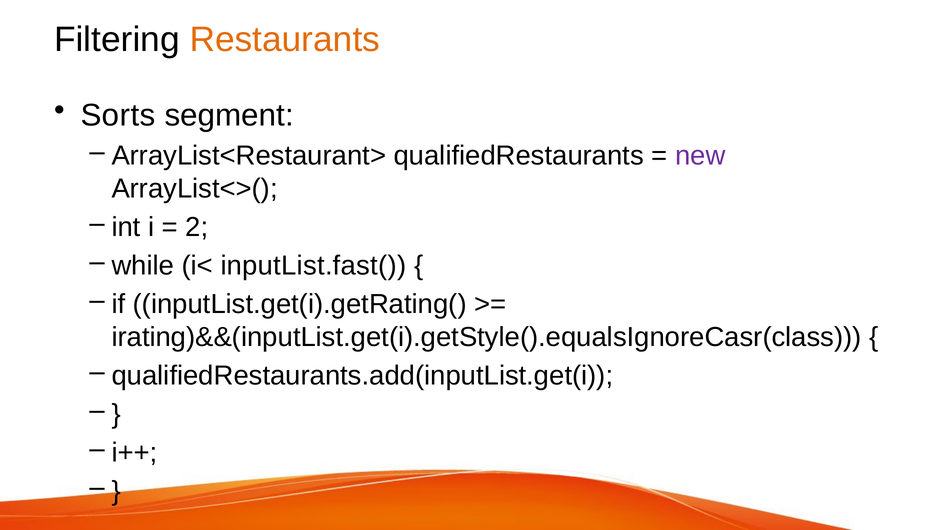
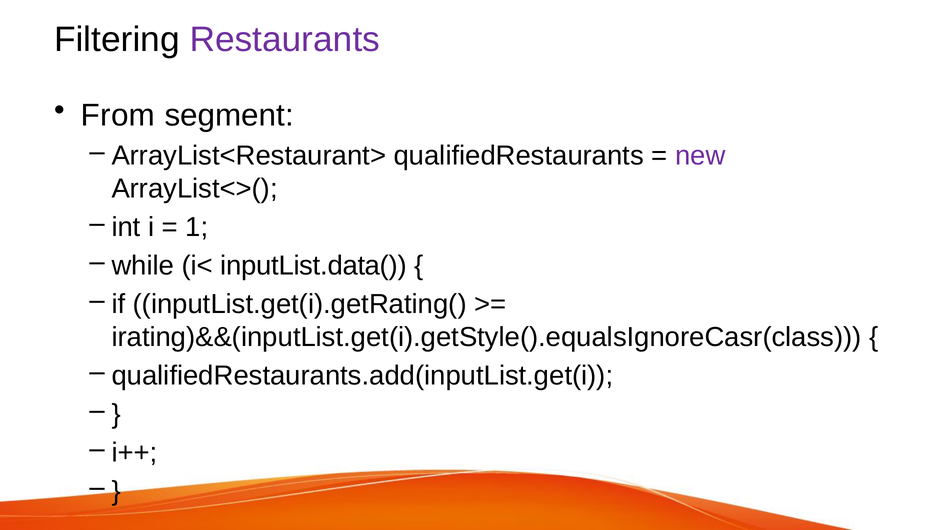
Restaurants colour: orange -> purple (285, 40)
Sorts: Sorts -> From (118, 115)
2: 2 -> 1 (197, 228)
inputList.fast(: inputList.fast( -> inputList.data( (314, 266)
